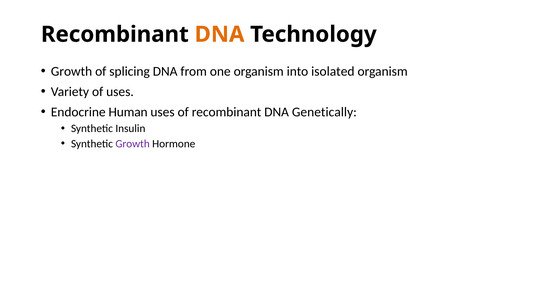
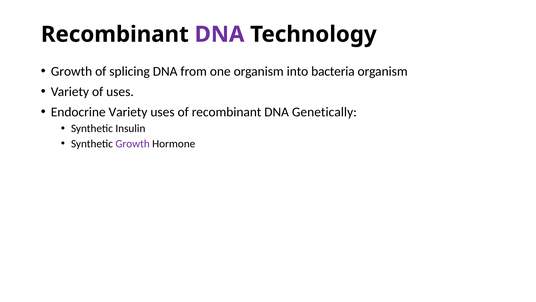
DNA colour: orange -> purple (219, 34)
isolated: isolated -> bacteria (333, 71)
Endocrine Human: Human -> Variety (128, 112)
